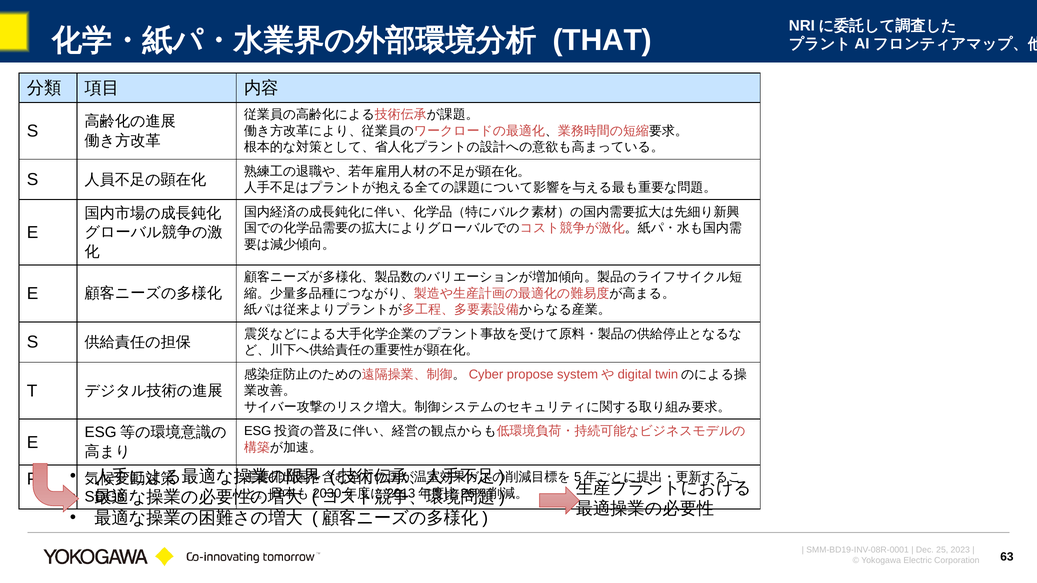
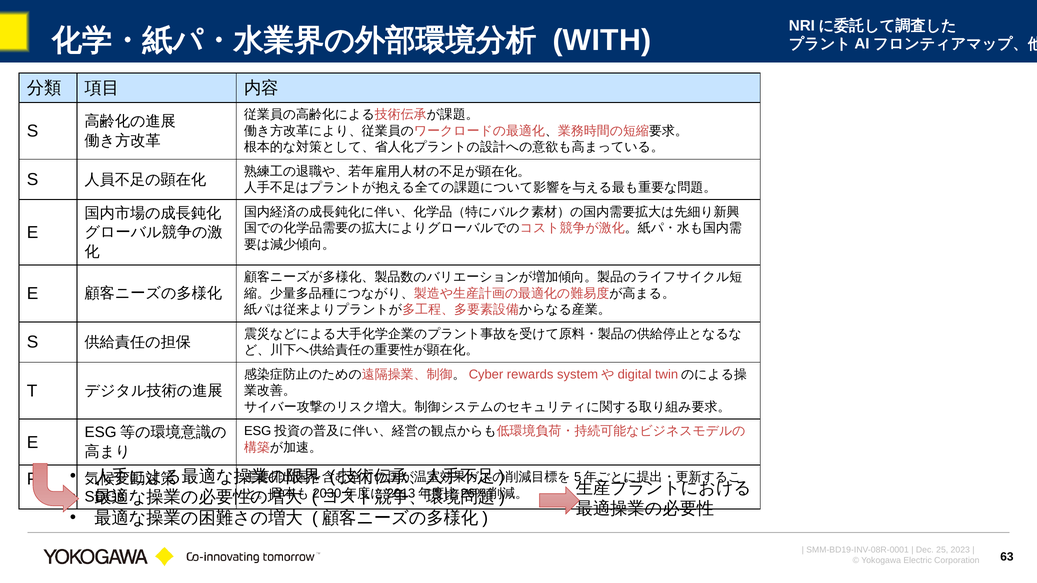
THAT: THAT -> WITH (602, 40)
propose: propose -> rewards (530, 374)
